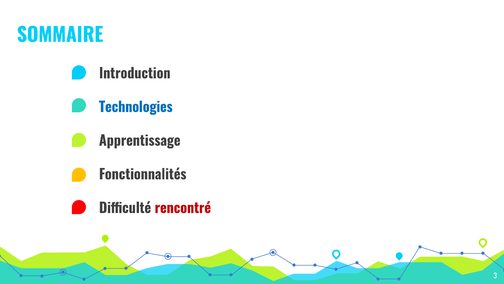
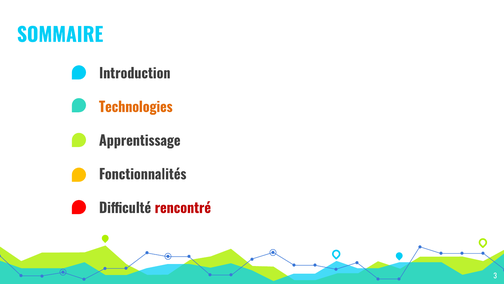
Technologies colour: blue -> orange (136, 107)
